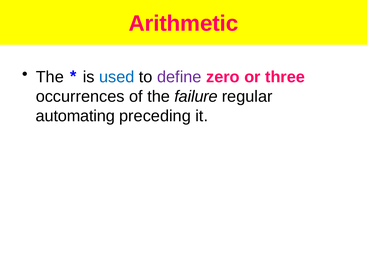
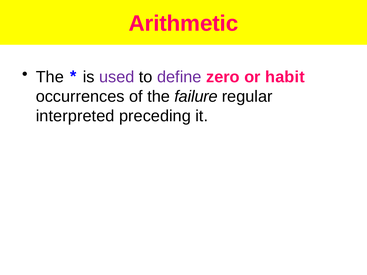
used colour: blue -> purple (117, 77)
three: three -> habit (285, 77)
automating: automating -> interpreted (75, 116)
